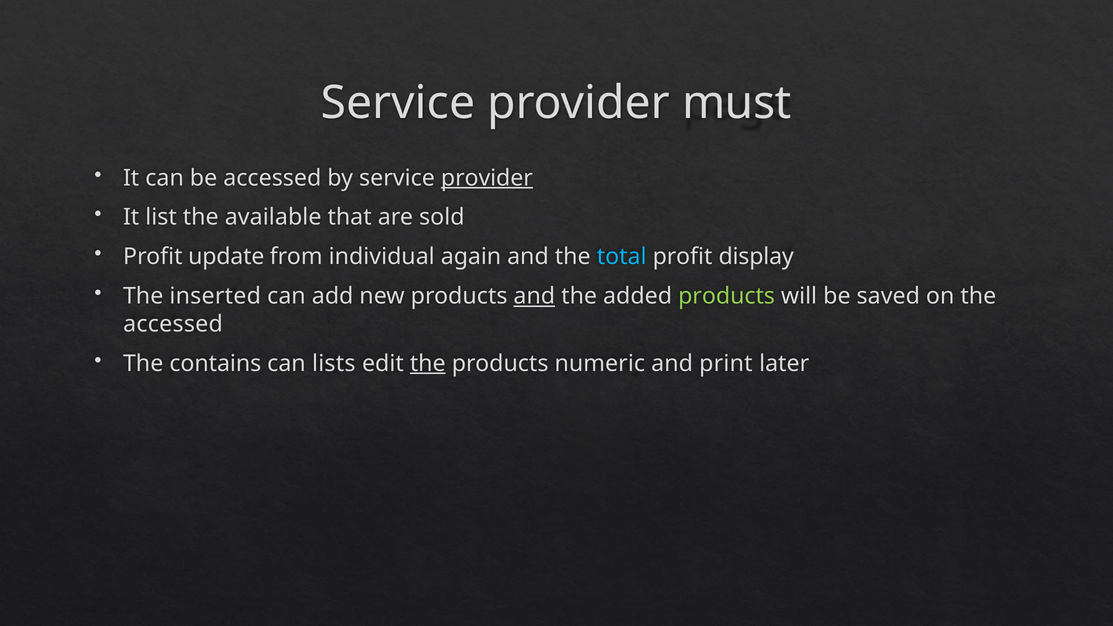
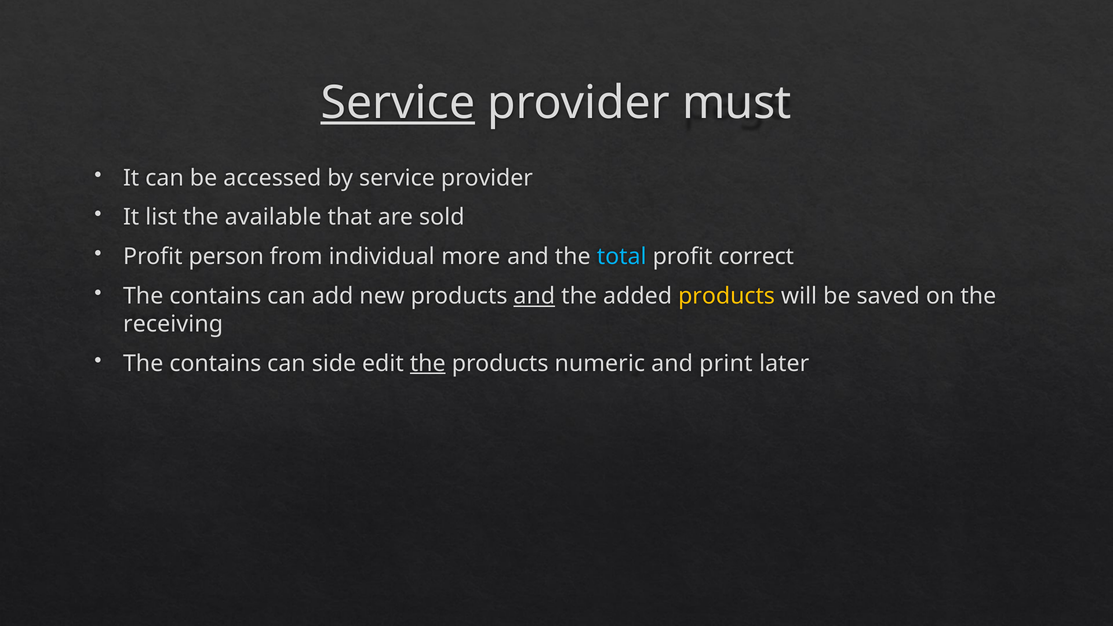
Service underline: none -> present (398, 103)
provider underline: present -> none (487, 178)
update: update -> person (226, 257)
again: again -> more (471, 257)
display: display -> correct (756, 257)
inserted: inserted -> contains (215, 296)
products colour: light green -> yellow (727, 296)
accessed: accessed -> receiving (173, 324)
lists: lists -> side (334, 363)
